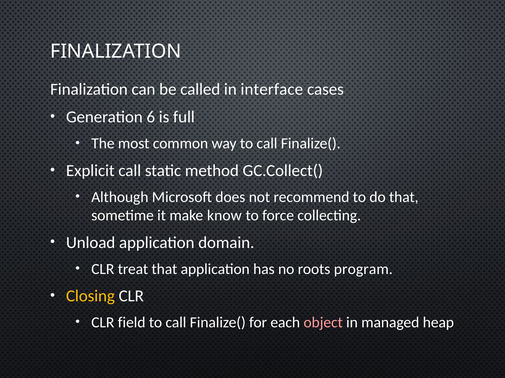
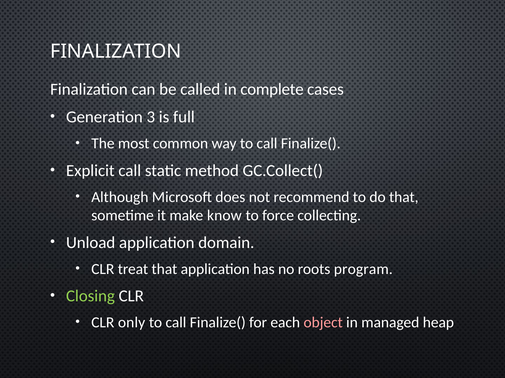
interface: interface -> complete (272, 90)
6: 6 -> 3 (151, 117)
Closing colour: yellow -> light green (90, 297)
field: field -> only (132, 323)
